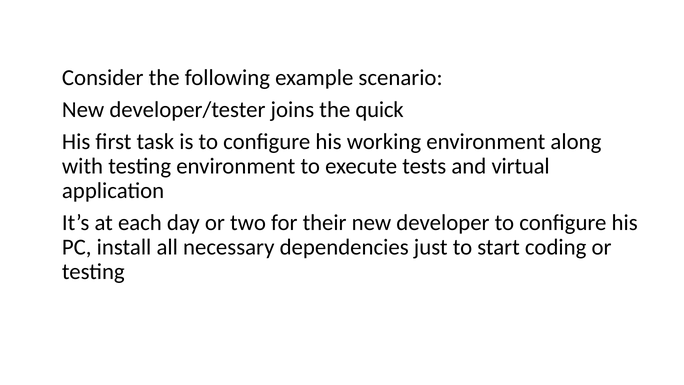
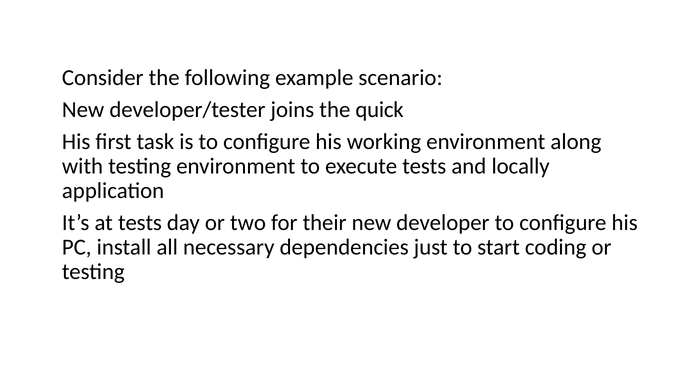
virtual: virtual -> locally (521, 166)
at each: each -> tests (140, 222)
